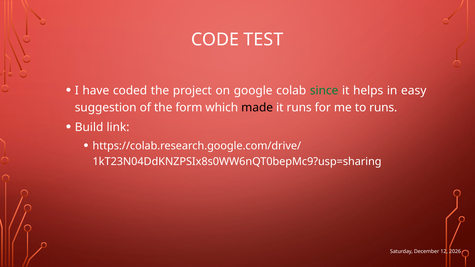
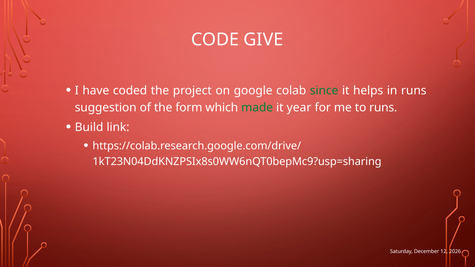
TEST: TEST -> GIVE (264, 40)
in easy: easy -> runs (414, 91)
made colour: black -> green (257, 108)
it runs: runs -> year (299, 108)
